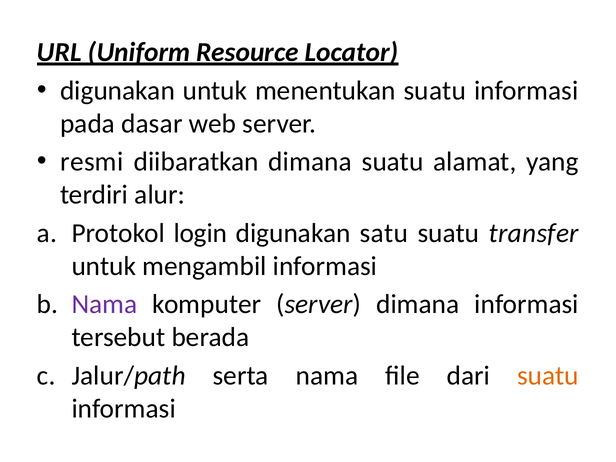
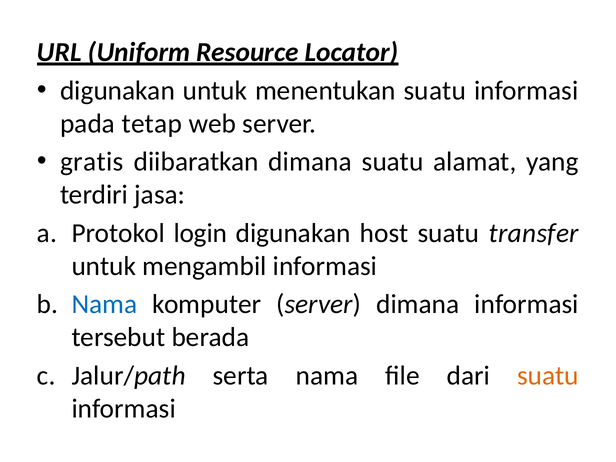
dasar: dasar -> tetap (152, 124)
resmi: resmi -> gratis (92, 162)
alur: alur -> jasa (160, 195)
satu: satu -> host (384, 233)
Nama colour: purple -> blue (104, 304)
